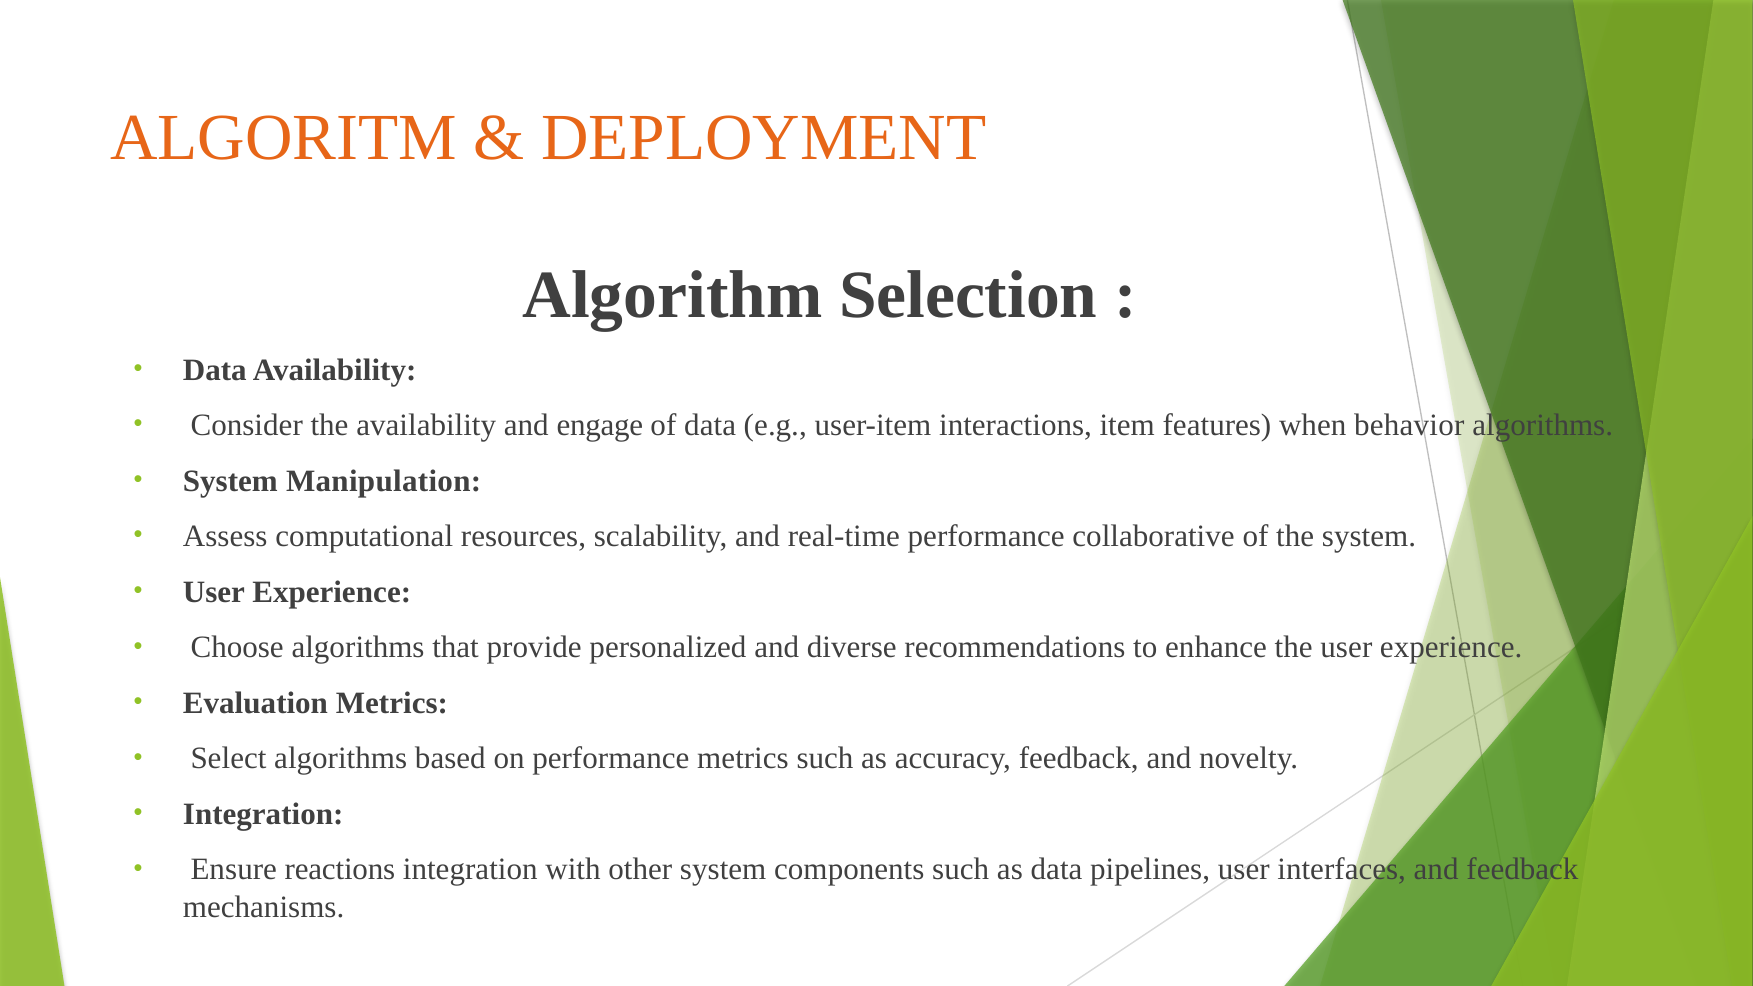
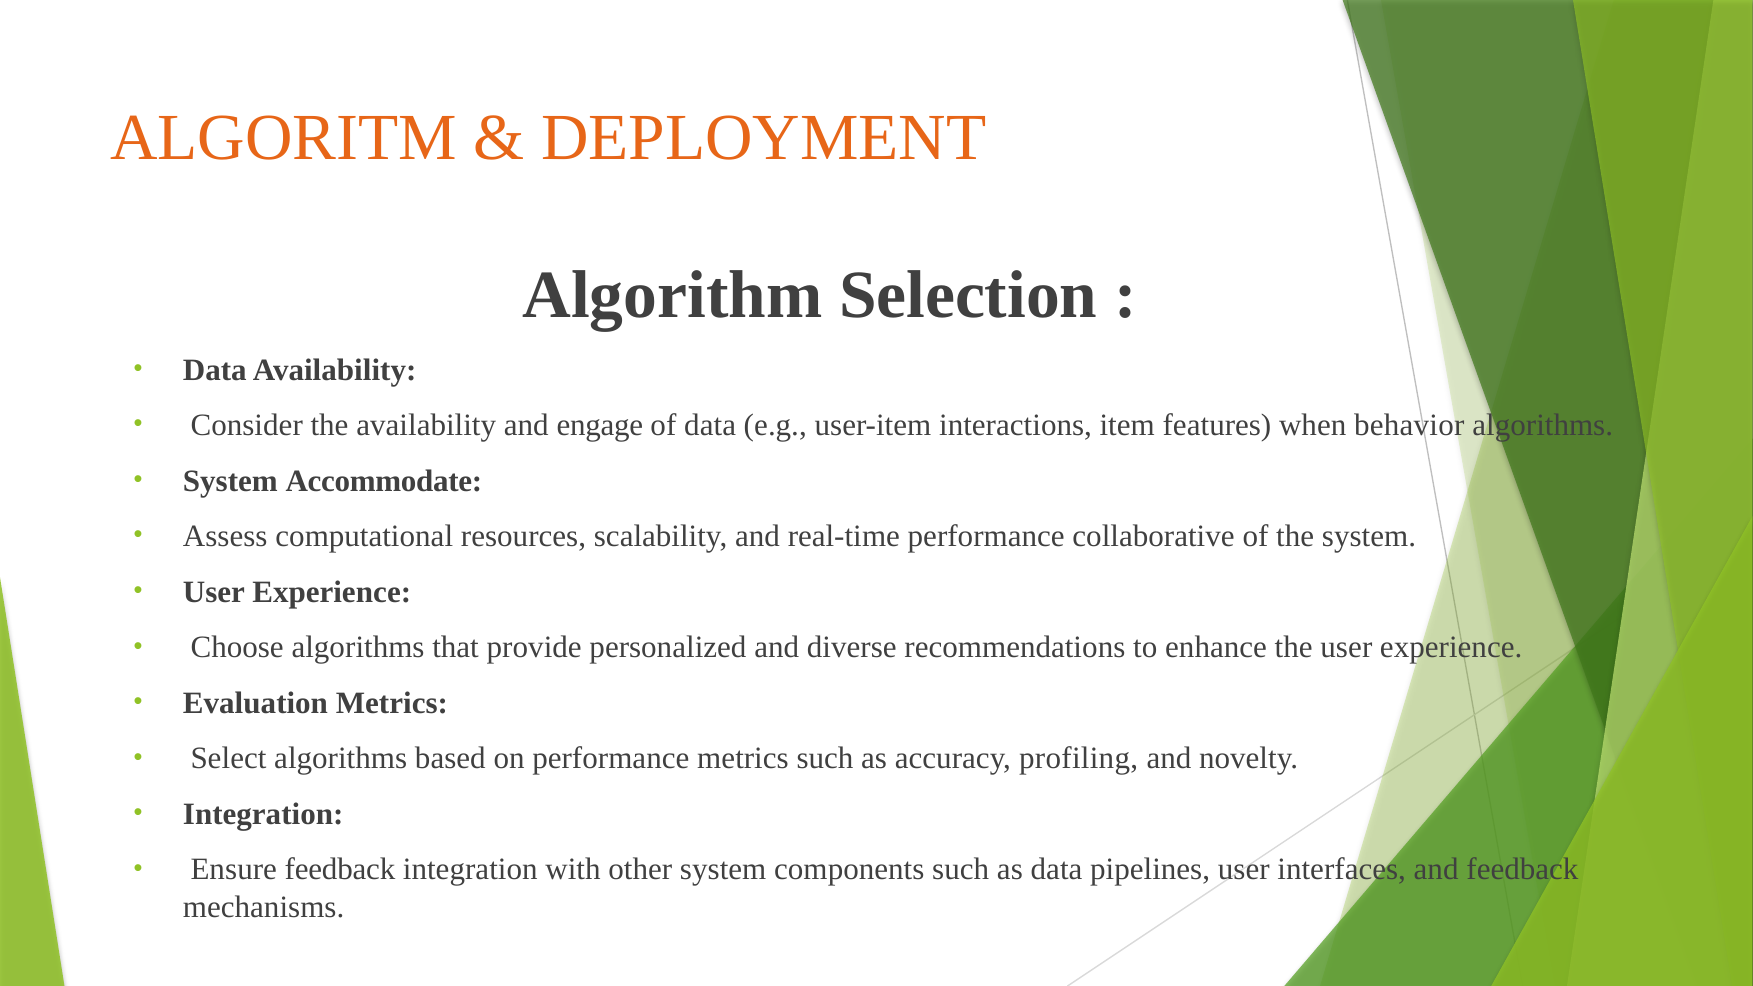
Manipulation: Manipulation -> Accommodate (384, 481)
accuracy feedback: feedback -> profiling (1079, 759)
Ensure reactions: reactions -> feedback (340, 870)
